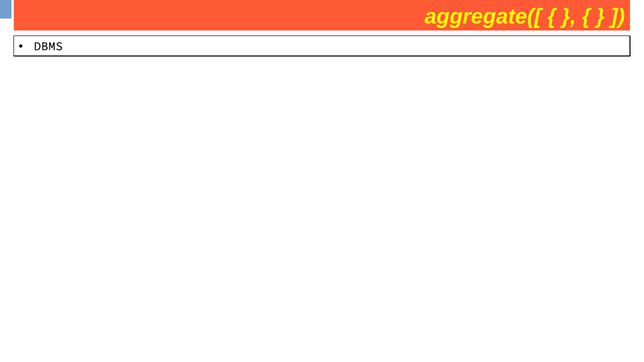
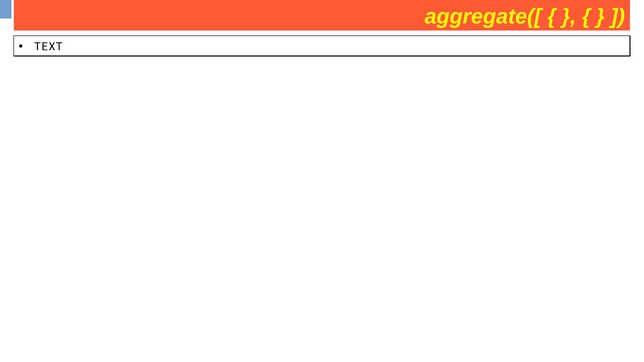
DBMS: DBMS -> TEXT (48, 46)
